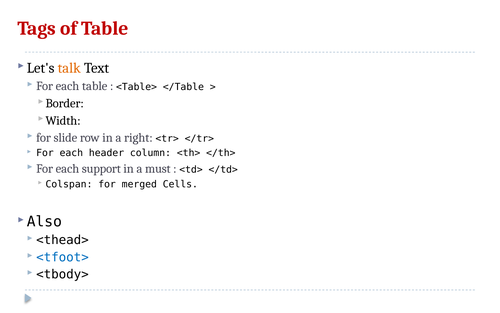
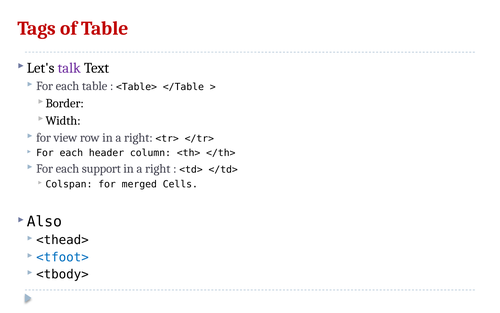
talk colour: orange -> purple (69, 68)
slide: slide -> view (65, 138)
must: must -> right (158, 169)
